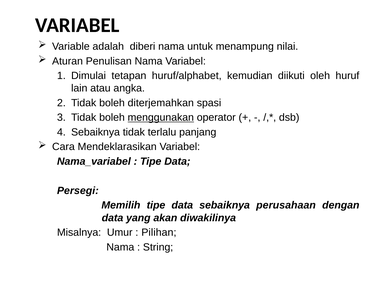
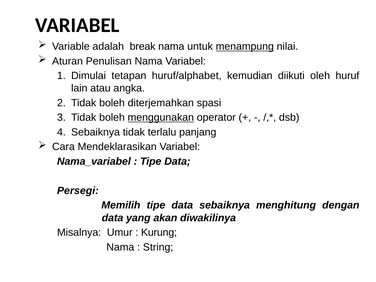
diberi: diberi -> break (143, 46)
menampung underline: none -> present (245, 46)
perusahaan: perusahaan -> menghitung (286, 205)
Pilihan: Pilihan -> Kurung (159, 232)
